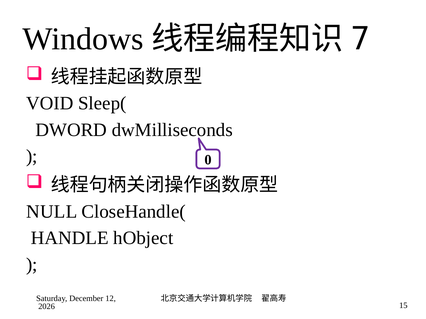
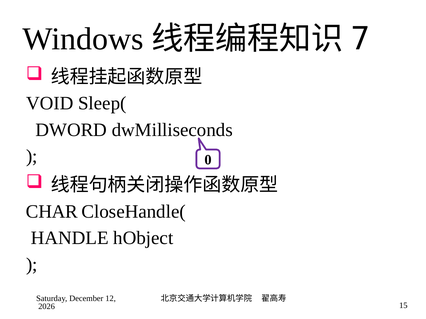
NULL: NULL -> CHAR (52, 212)
